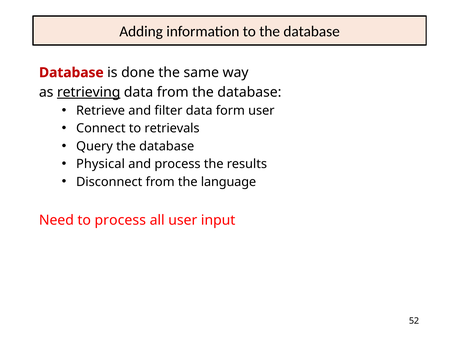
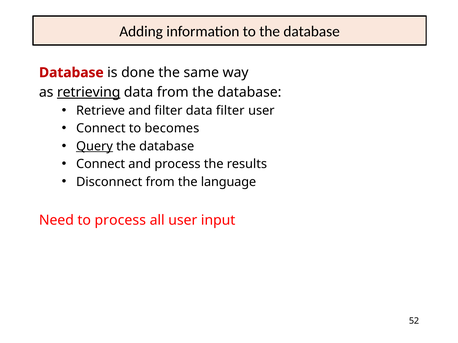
data form: form -> filter (230, 111)
retrievals: retrievals -> becomes (172, 129)
Query underline: none -> present (95, 146)
Physical: Physical -> Connect (101, 164)
